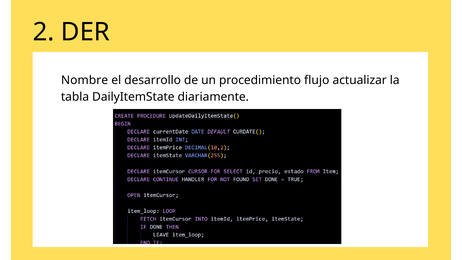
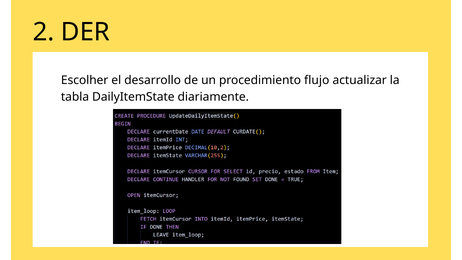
Nombre: Nombre -> Escolher (85, 80)
